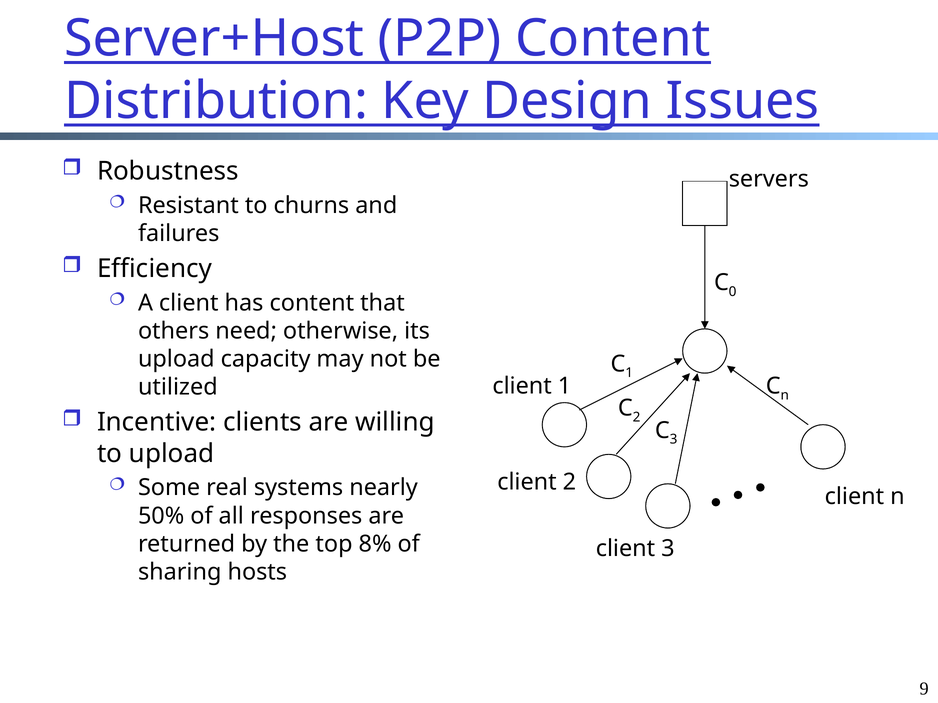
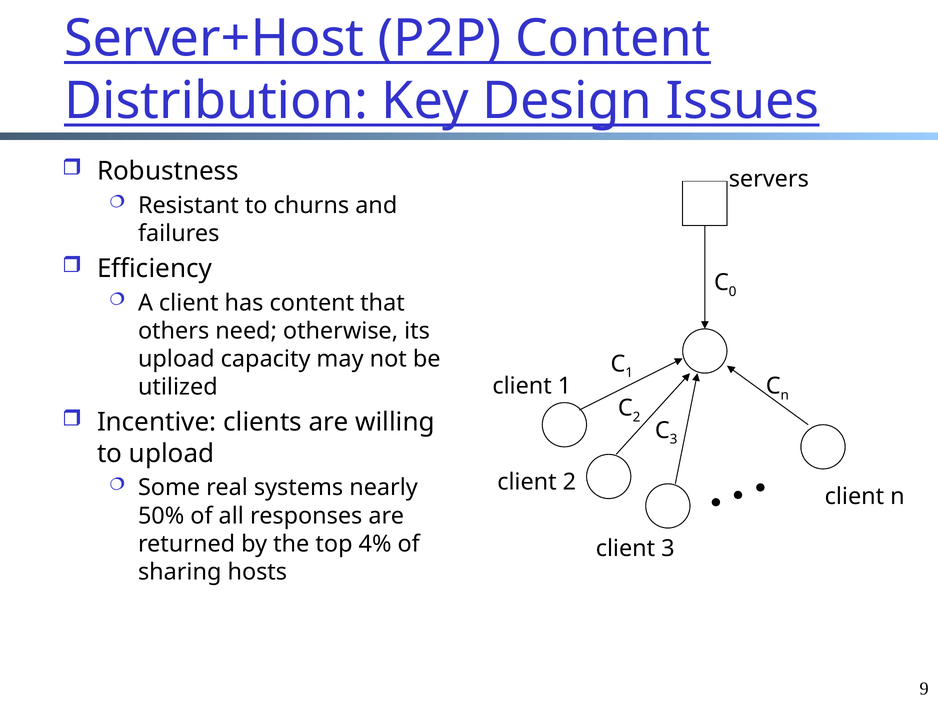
8%: 8% -> 4% (375, 544)
